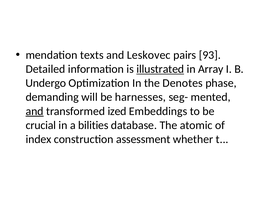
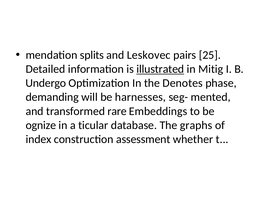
texts: texts -> splits (92, 55)
93: 93 -> 25 (210, 55)
Array: Array -> Mitig (211, 69)
and underline: present -> none (35, 111)
ized: ized -> rare (117, 111)
crucial: crucial -> ognize (41, 125)
bilities: bilities -> ticular (93, 125)
atomic: atomic -> graphs (196, 125)
